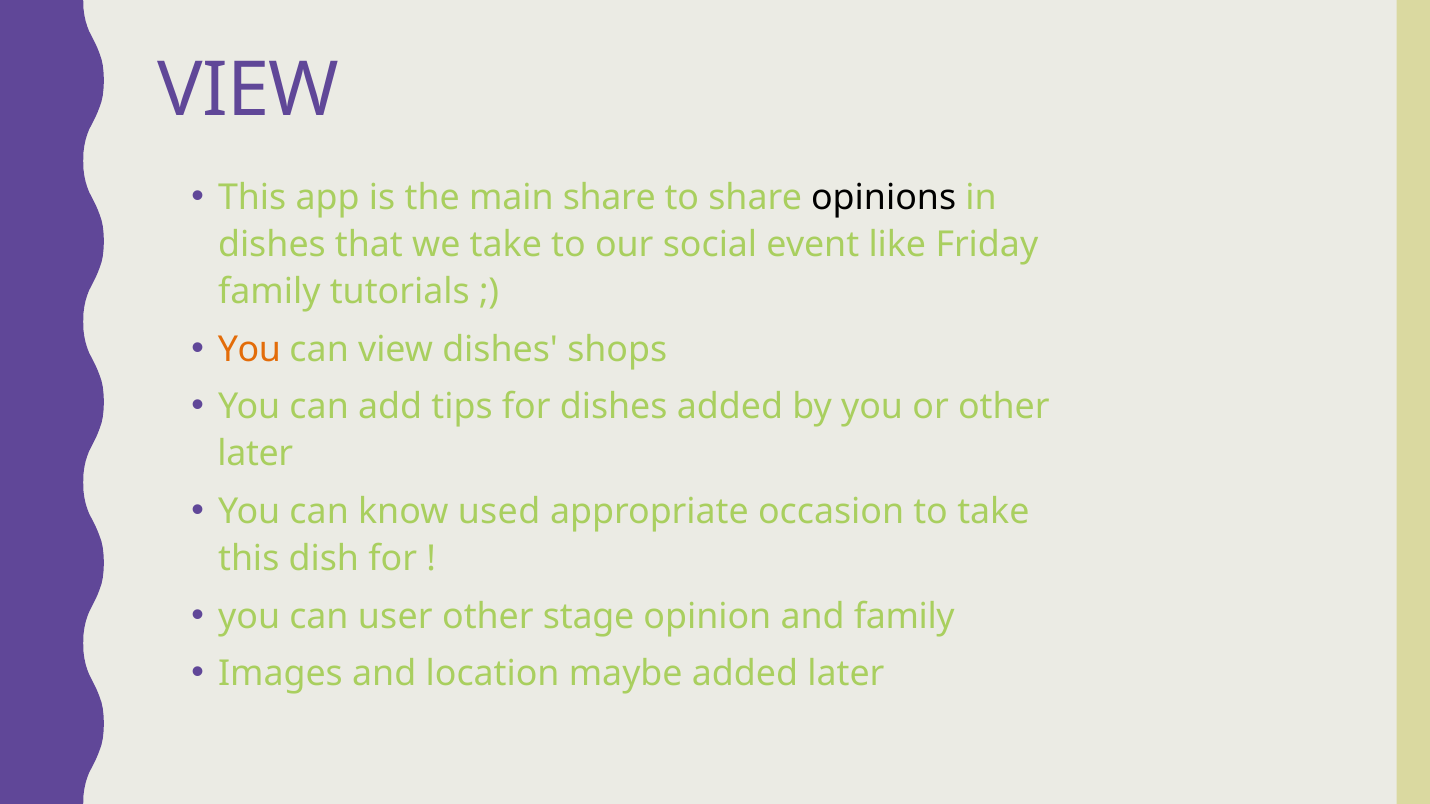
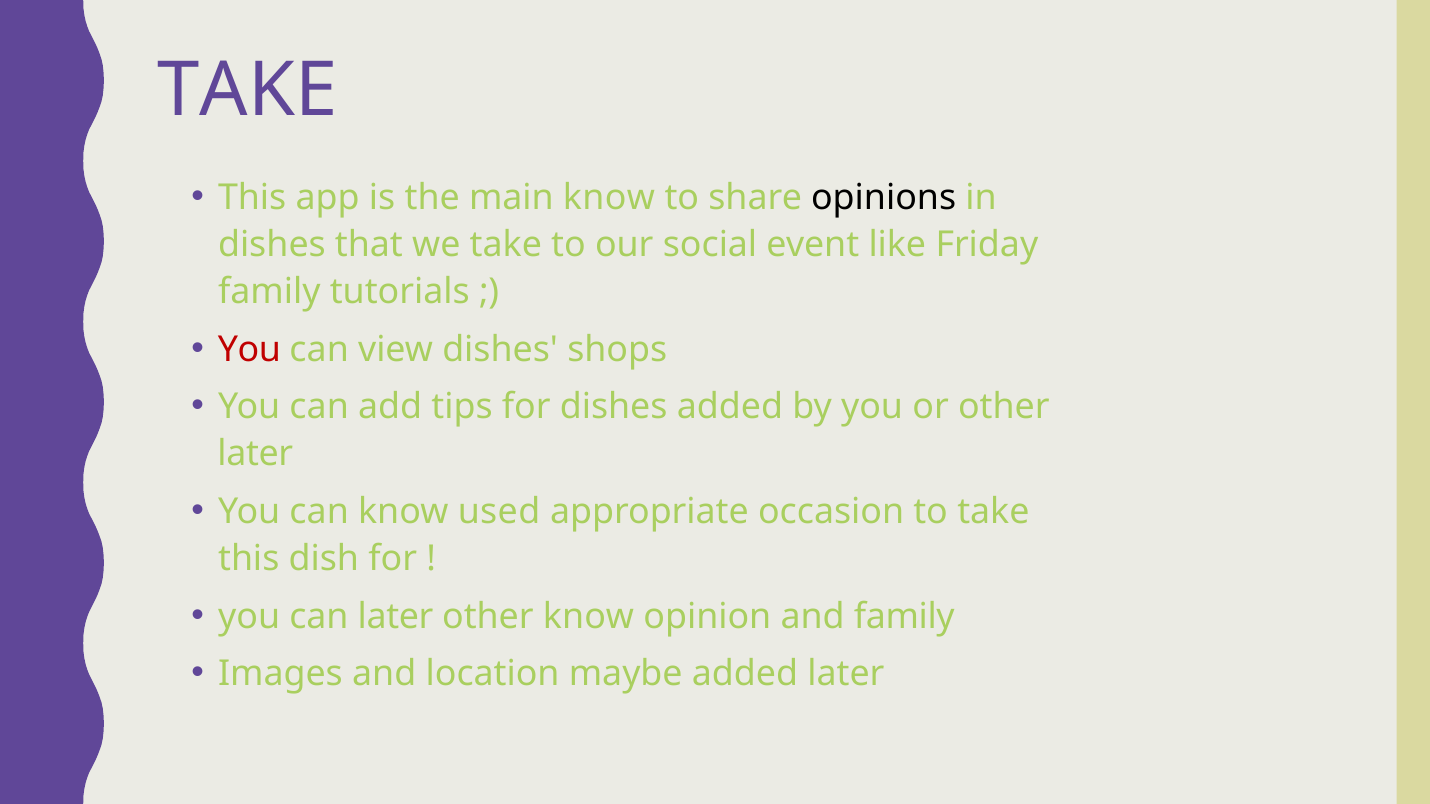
VIEW: VIEW -> TAKE (248, 91)
main share: share -> know (609, 198)
You colour: orange -> red (249, 350)
can user: user -> later (396, 617)
other stage: stage -> know (588, 617)
